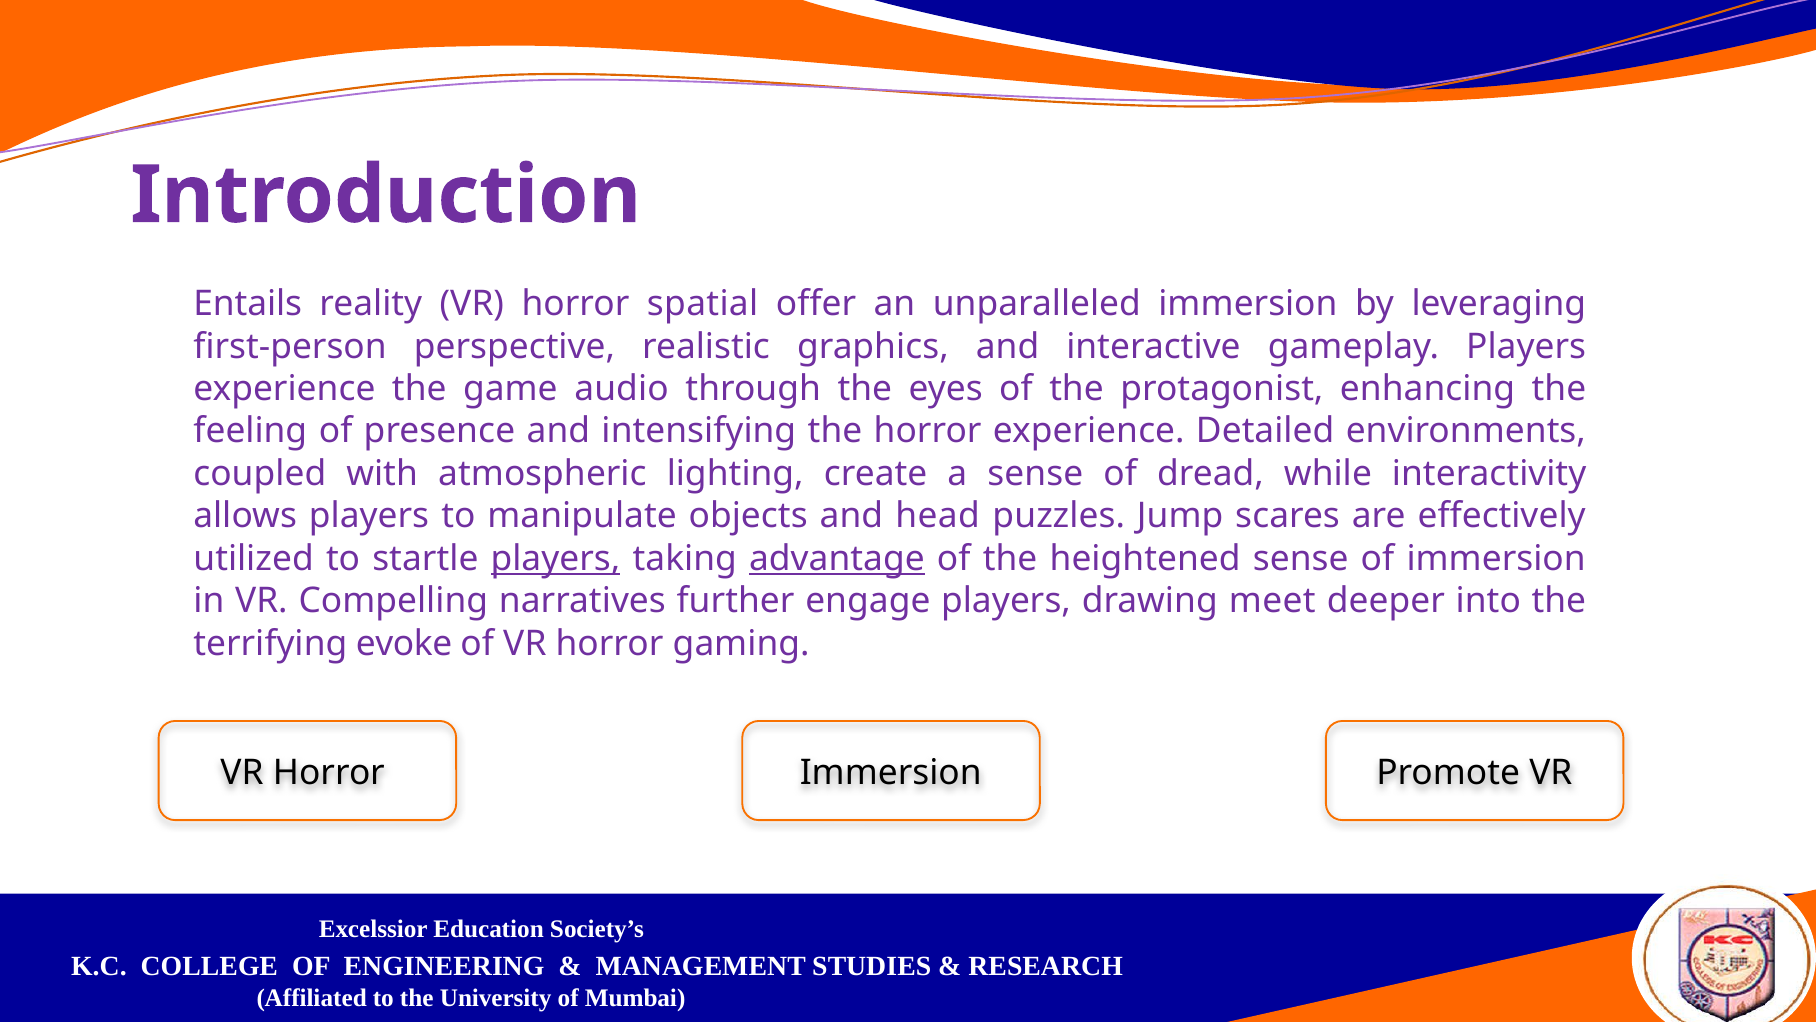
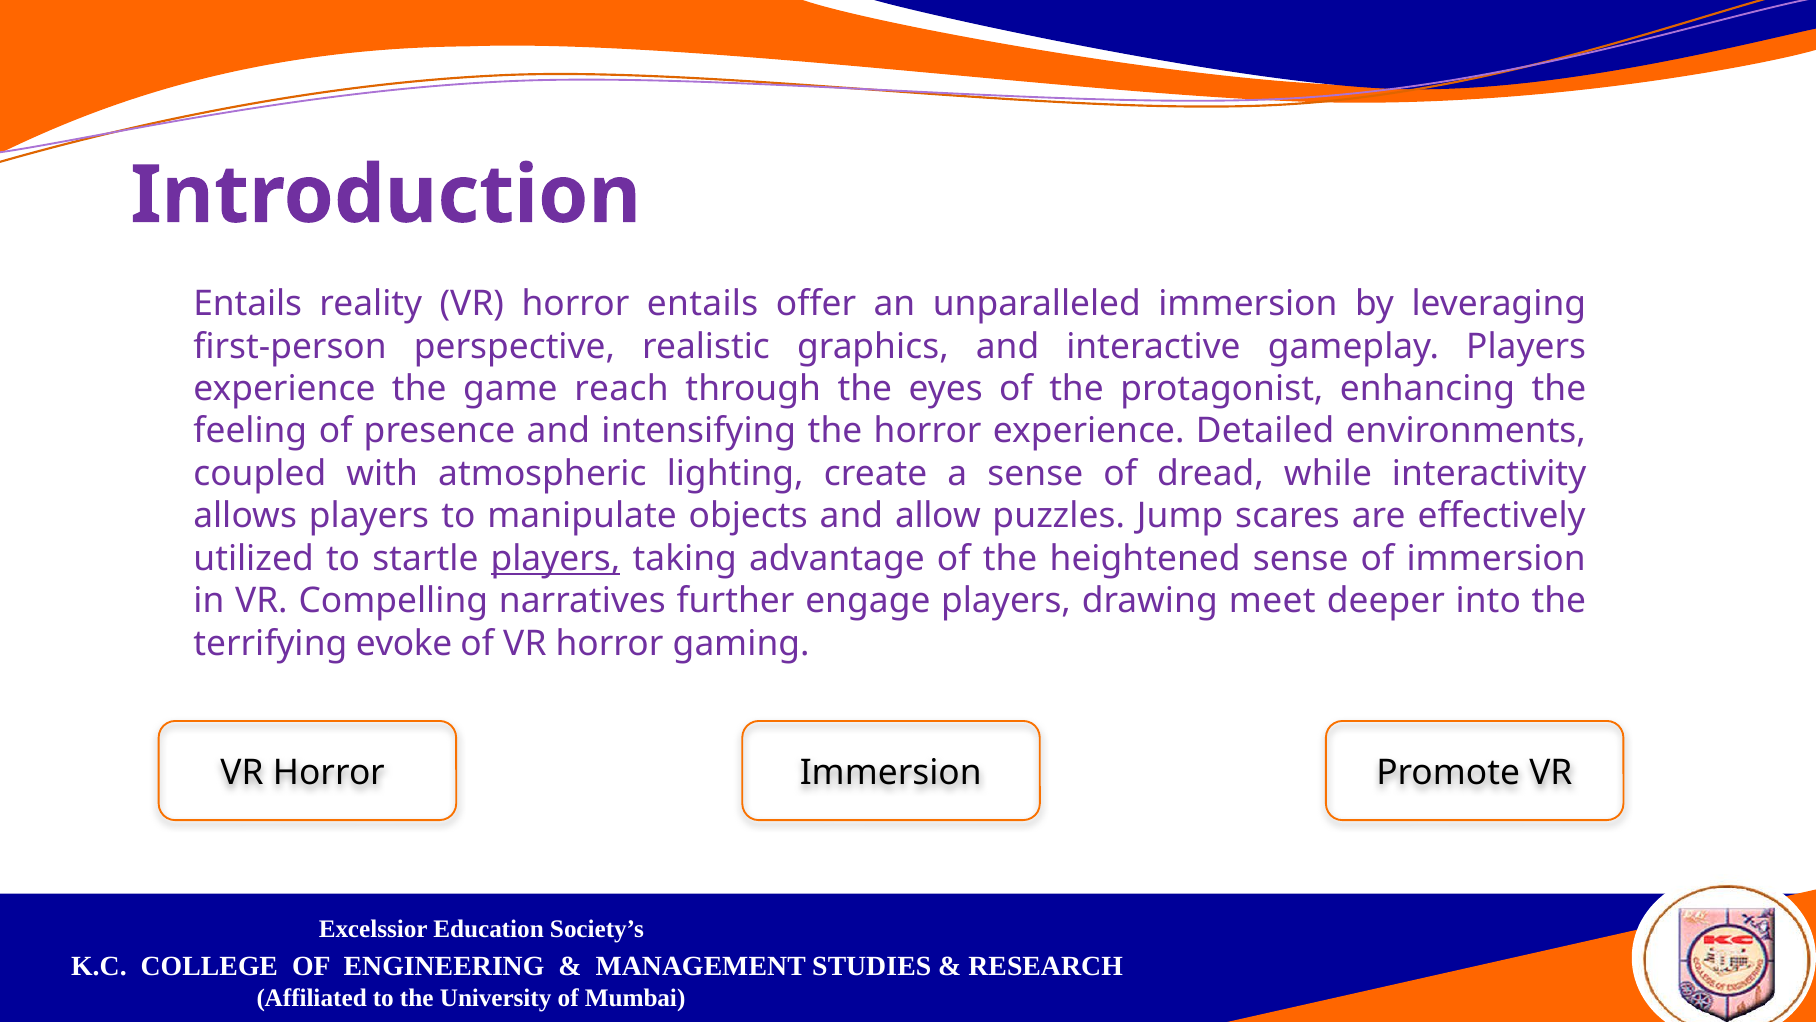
horror spatial: spatial -> entails (703, 304)
audio: audio -> reach (621, 389)
head: head -> allow (938, 516)
advantage underline: present -> none (837, 558)
